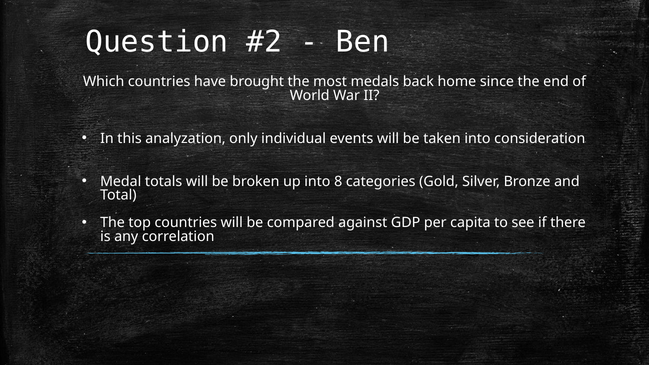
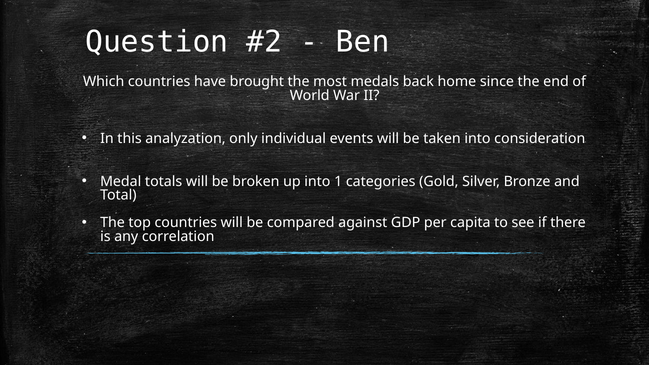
8: 8 -> 1 (338, 181)
